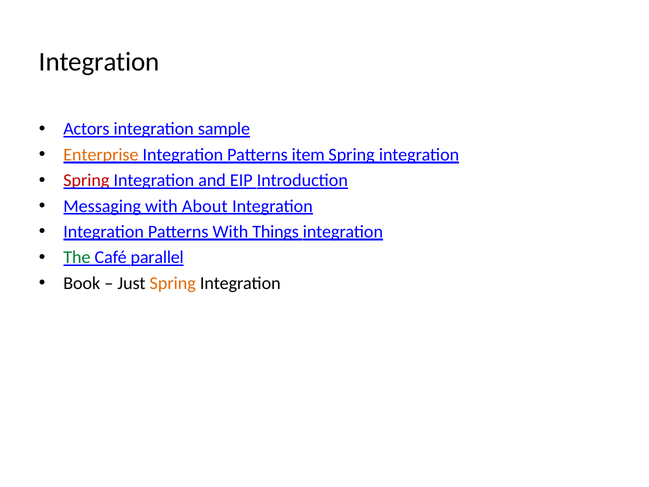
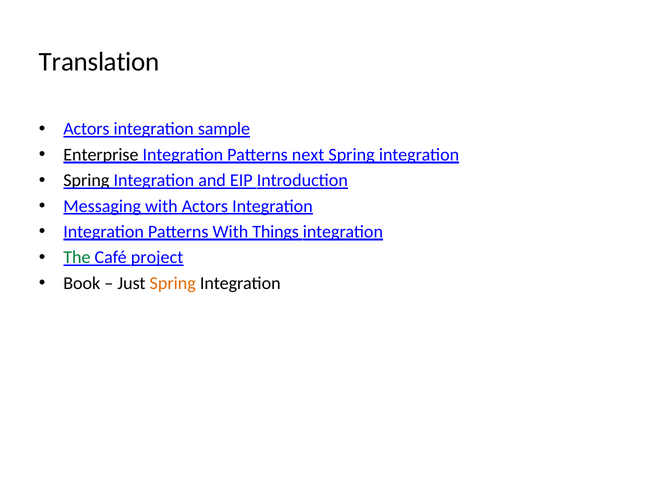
Integration: Integration -> Translation (99, 62)
Enterprise colour: orange -> black (101, 155)
item: item -> next (308, 155)
Spring colour: red -> black (86, 180)
with About: About -> Actors (205, 206)
parallel: parallel -> project (157, 257)
